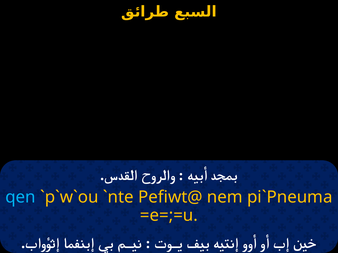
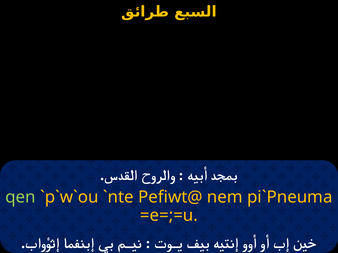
qen colour: light blue -> light green (20, 198)
